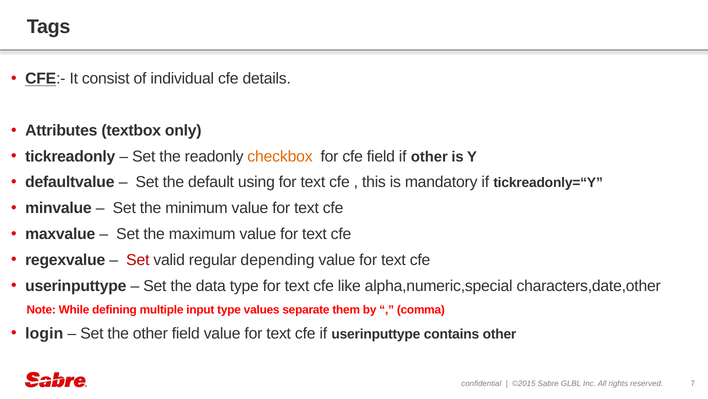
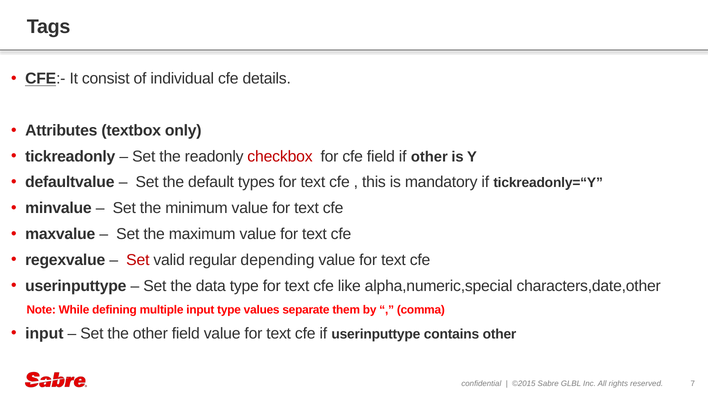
checkbox colour: orange -> red (280, 156)
using: using -> types (256, 182)
login: login -> input (44, 333)
